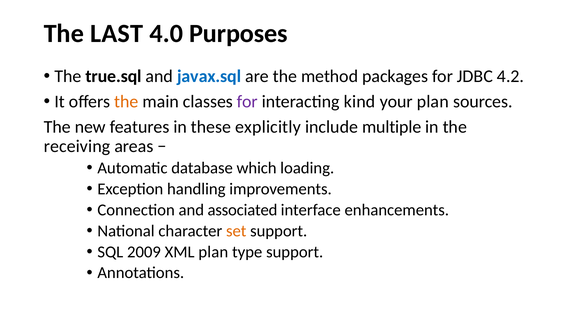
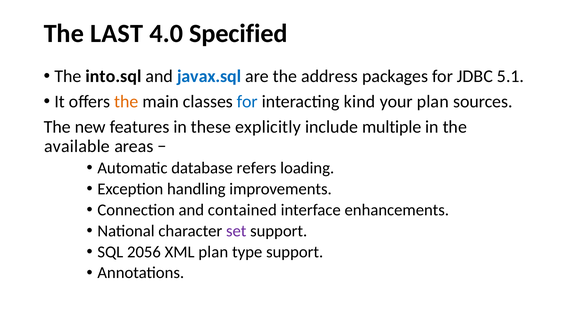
Purposes: Purposes -> Specified (238, 34)
true.sql: true.sql -> into.sql (114, 76)
method: method -> address (329, 76)
4.2: 4.2 -> 5.1 (511, 76)
for colour: purple -> blue (247, 102)
receiving: receiving -> available (77, 146)
which: which -> refers (257, 168)
associated: associated -> contained (242, 210)
set colour: orange -> purple (236, 231)
2009: 2009 -> 2056 (144, 252)
